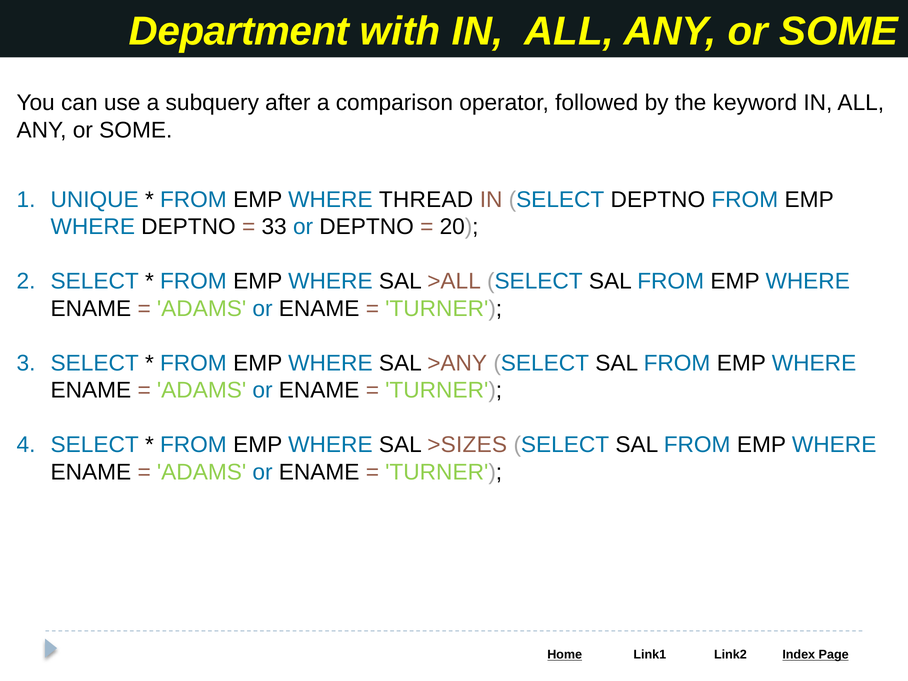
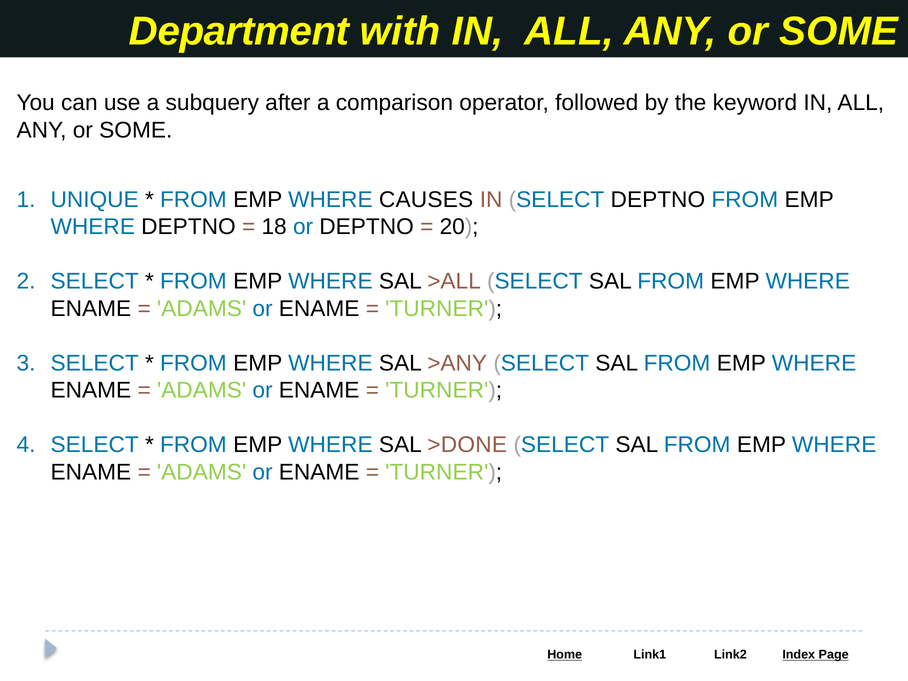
THREAD: THREAD -> CAUSES (426, 200)
33: 33 -> 18 (274, 227)
>SIZES: >SIZES -> >DONE (467, 445)
